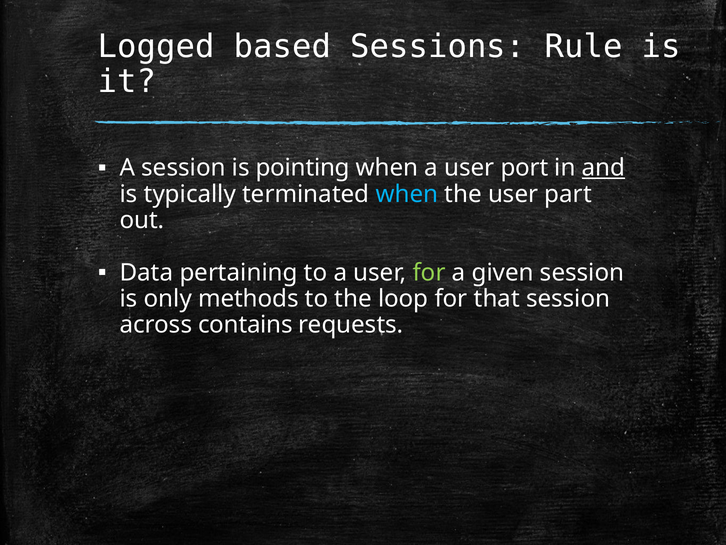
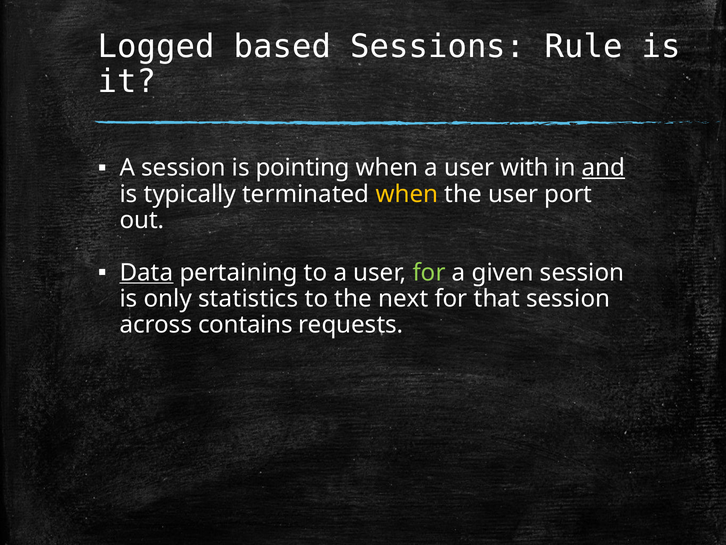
port: port -> with (525, 168)
when colour: light blue -> yellow (407, 194)
part: part -> port (568, 194)
Data underline: none -> present (147, 272)
methods: methods -> statistics (248, 298)
loop: loop -> next (403, 298)
